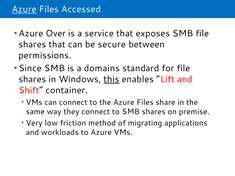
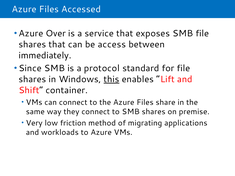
Azure underline: present -> none (24, 9)
secure: secure -> access (112, 44)
permissions: permissions -> immediately (45, 55)
domains: domains -> protocol (102, 68)
